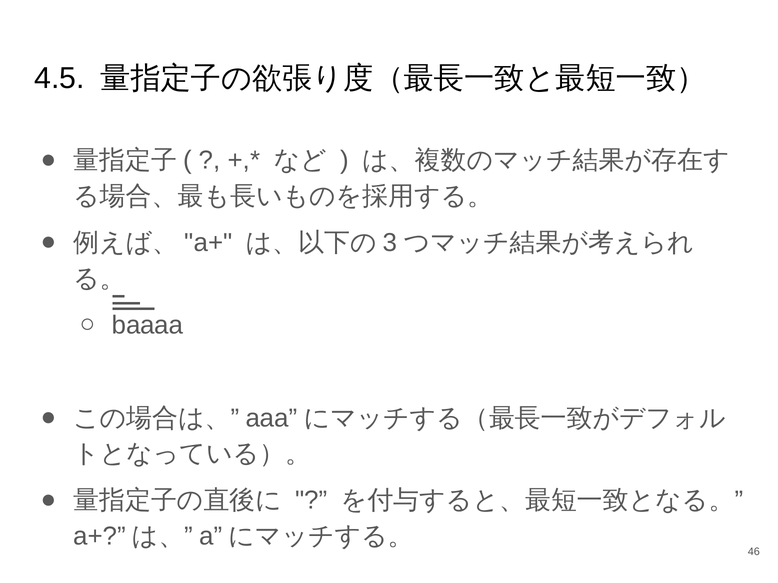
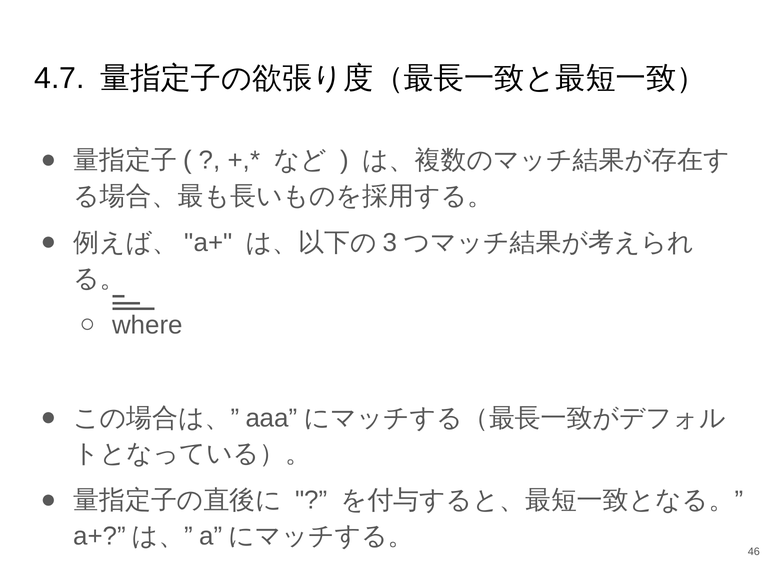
4.5: 4.5 -> 4.7 (59, 79)
baaaa: baaaa -> where (147, 325)
